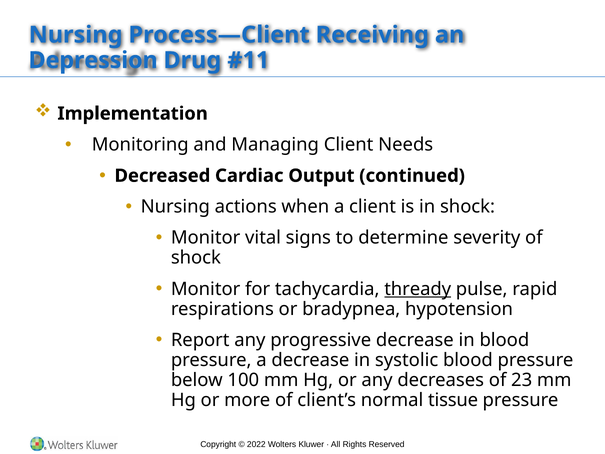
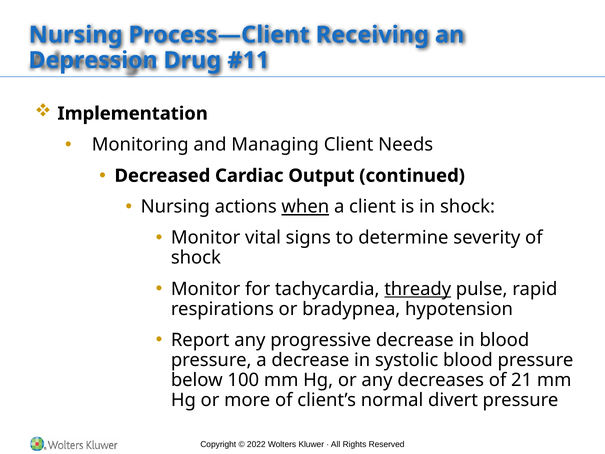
when underline: none -> present (305, 207)
23: 23 -> 21 (522, 380)
tissue: tissue -> divert (453, 400)
